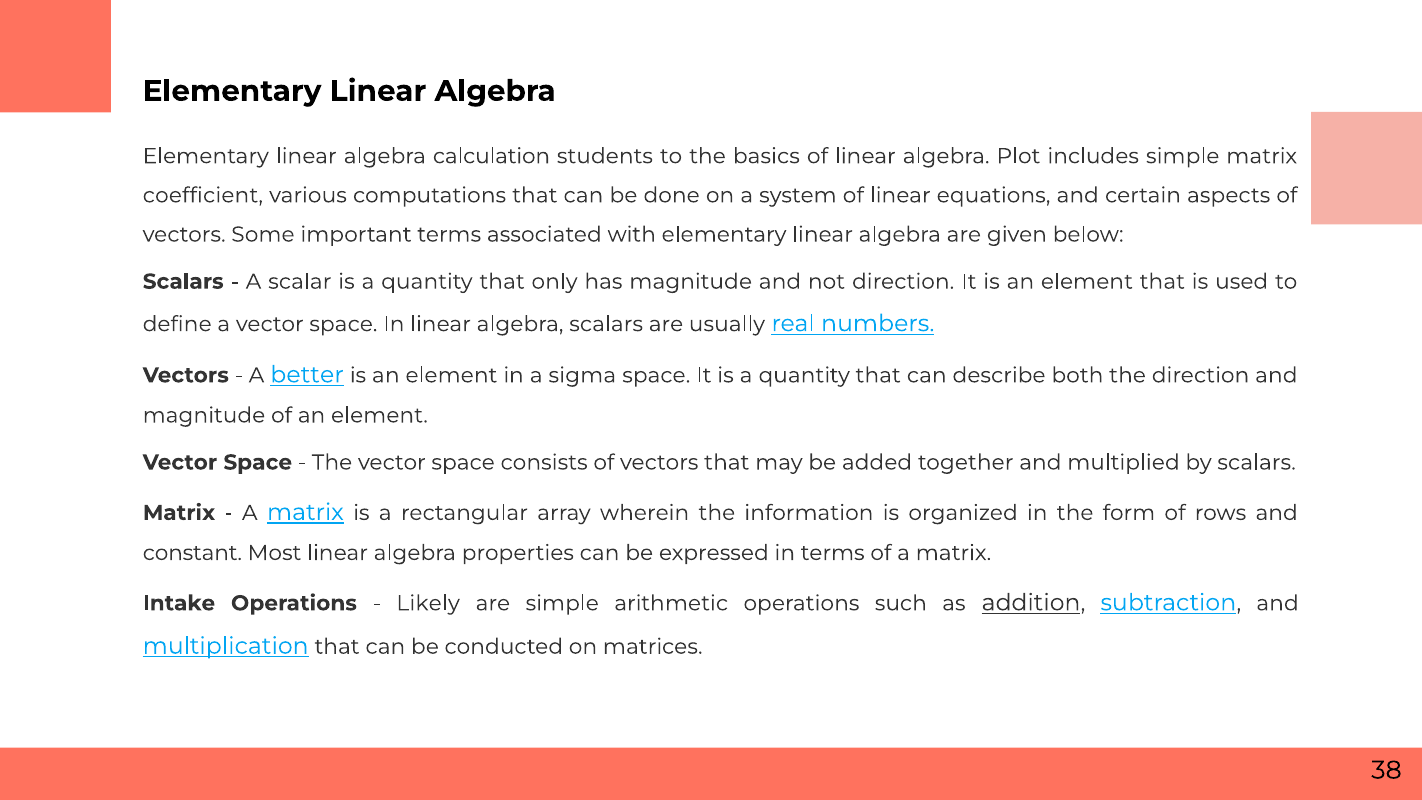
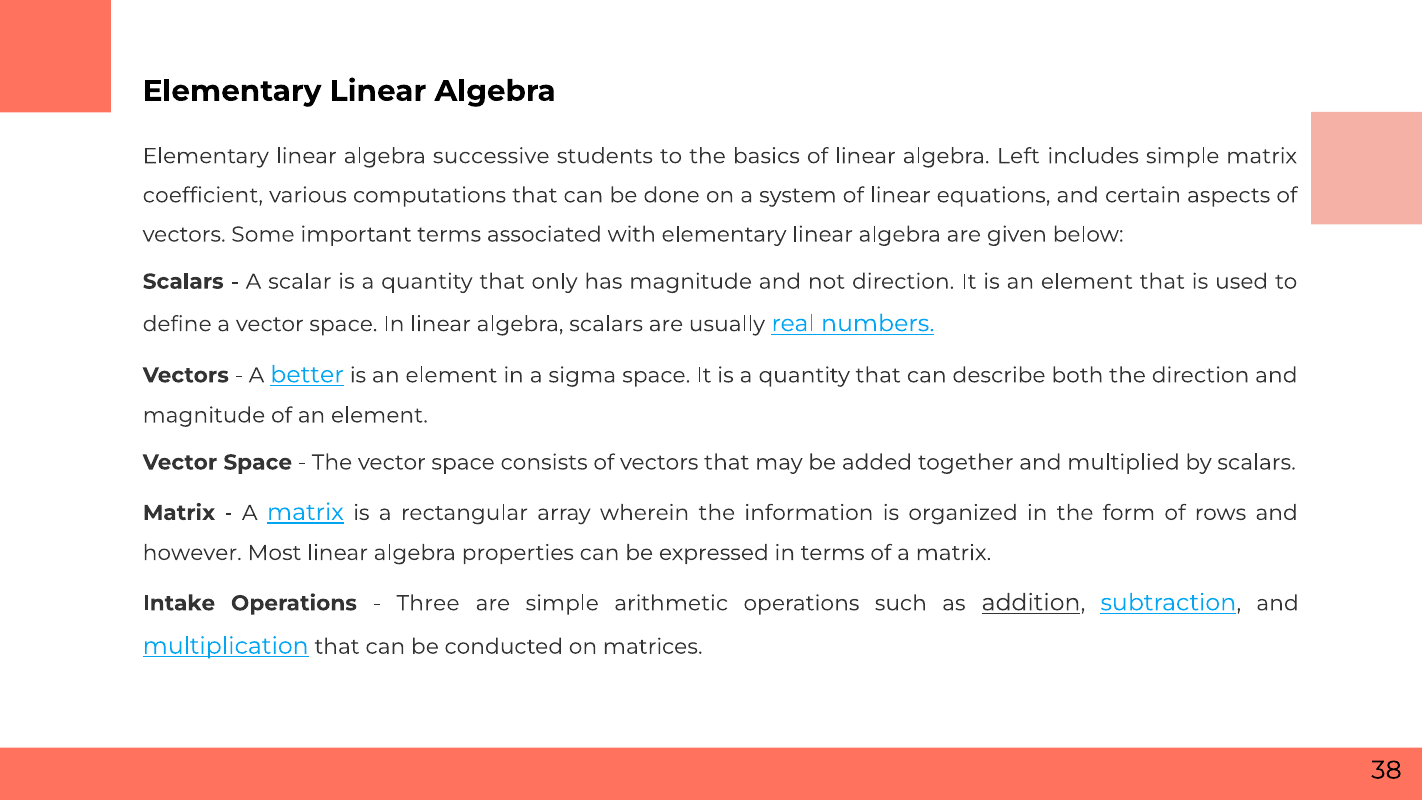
calculation: calculation -> successive (491, 156)
Plot: Plot -> Left (1018, 156)
constant: constant -> however (192, 553)
Likely: Likely -> Three (428, 603)
